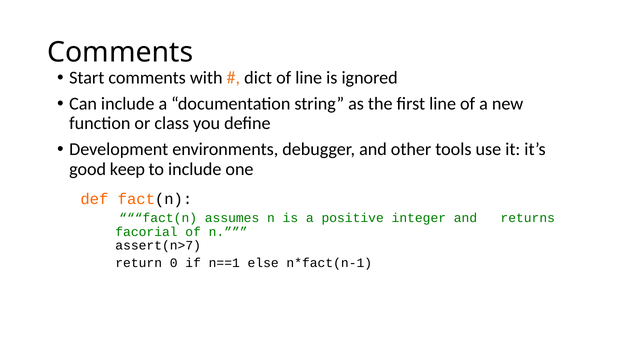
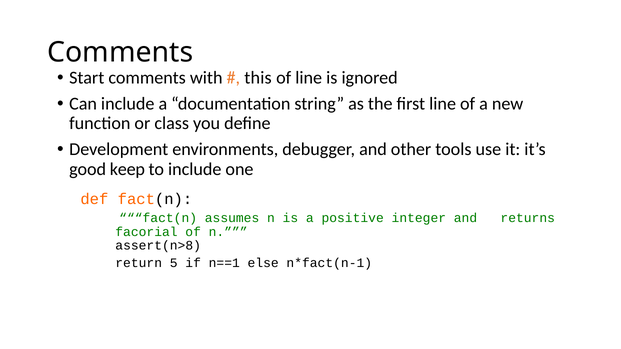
dict: dict -> this (258, 78)
assert(n>7: assert(n>7 -> assert(n>8 (158, 246)
0: 0 -> 5 (174, 263)
